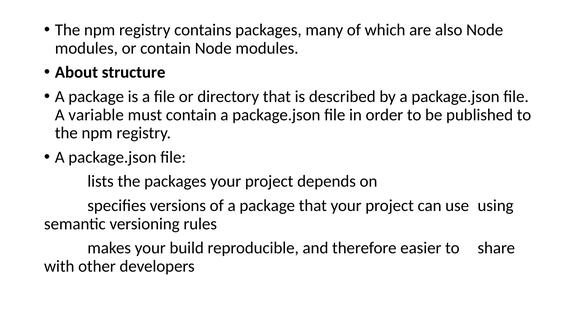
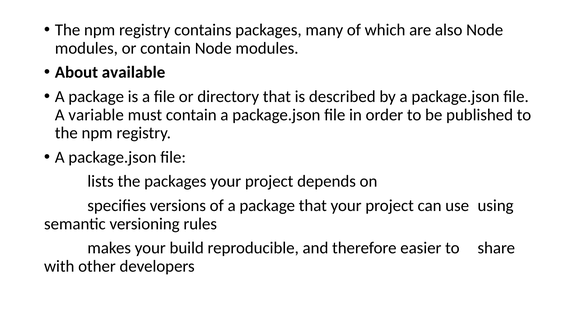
structure: structure -> available (134, 72)
